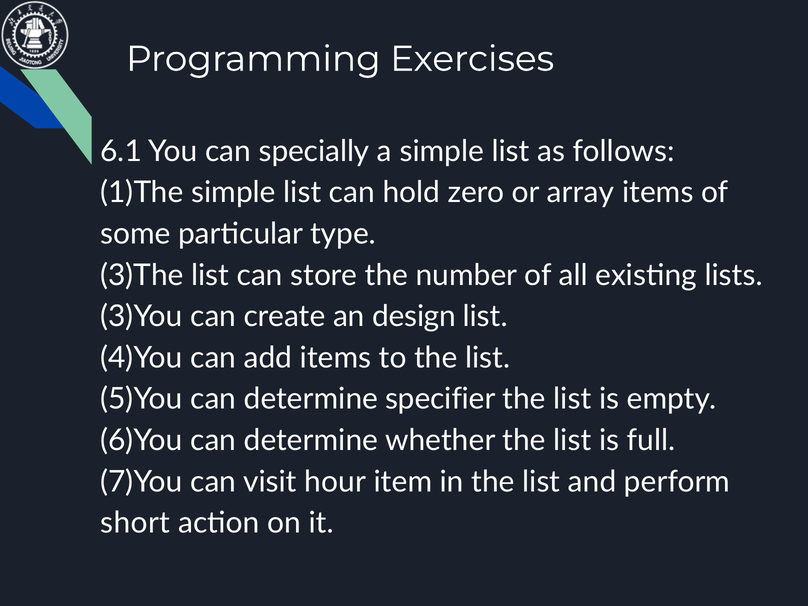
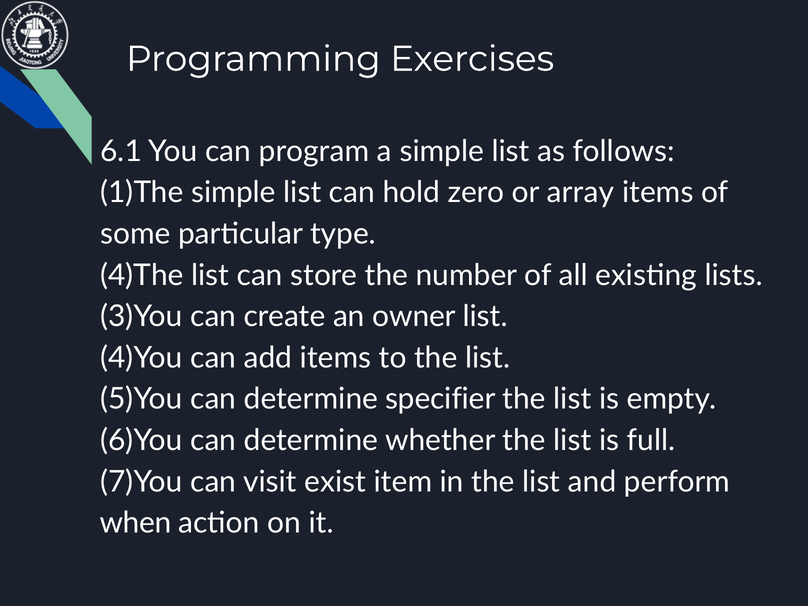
specially: specially -> program (314, 151)
3)The: 3)The -> 4)The (142, 275)
design: design -> owner (414, 316)
hour: hour -> exist (335, 482)
short: short -> when (135, 523)
